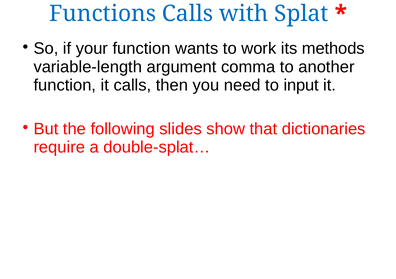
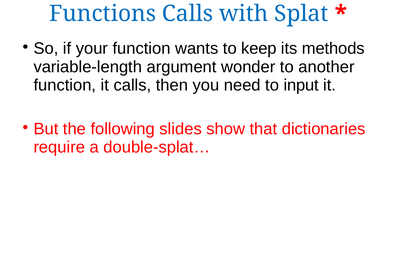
work: work -> keep (259, 48)
comma: comma -> wonder (248, 67)
